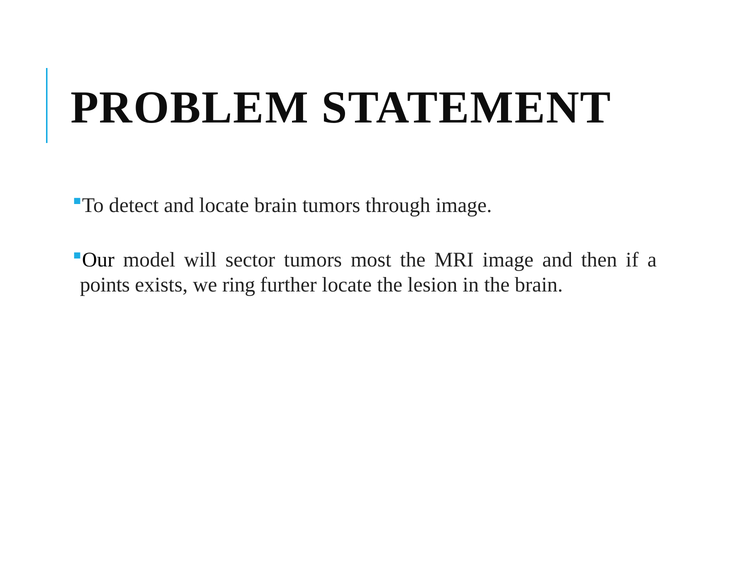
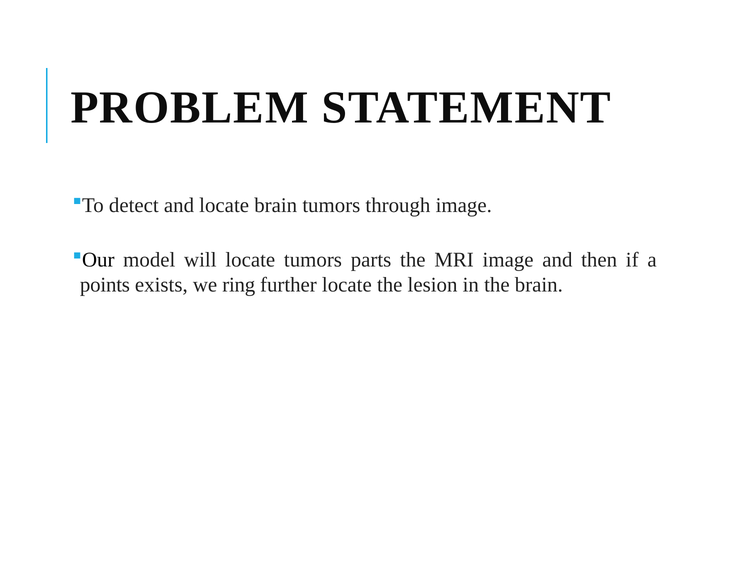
will sector: sector -> locate (250, 260)
most: most -> parts (371, 260)
